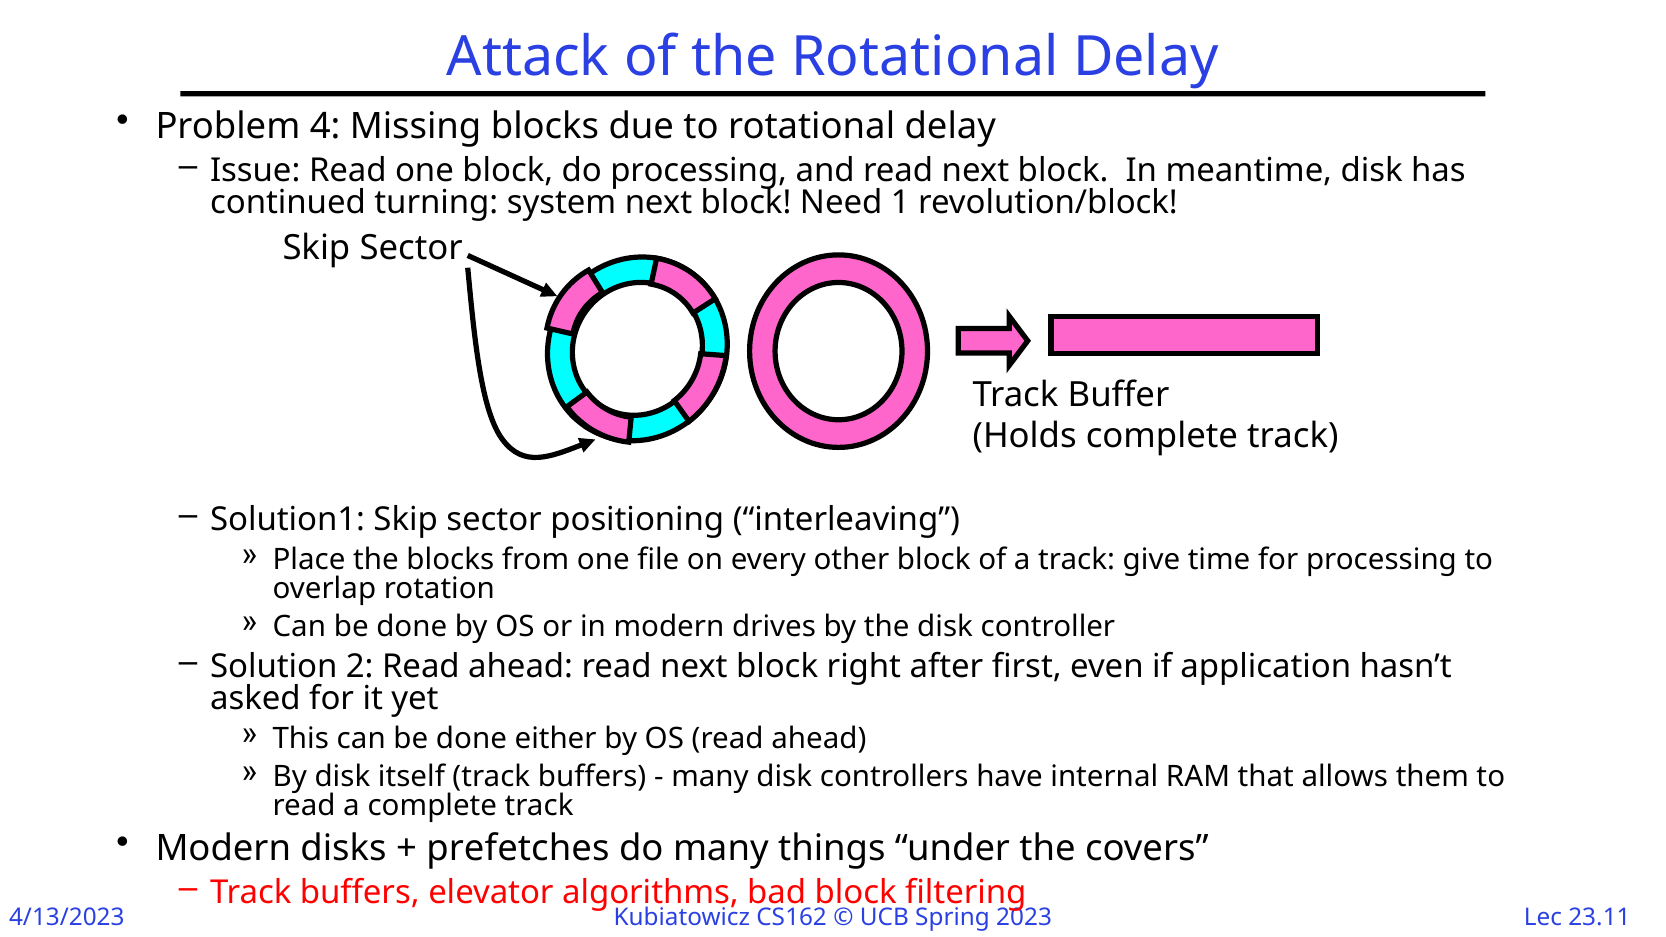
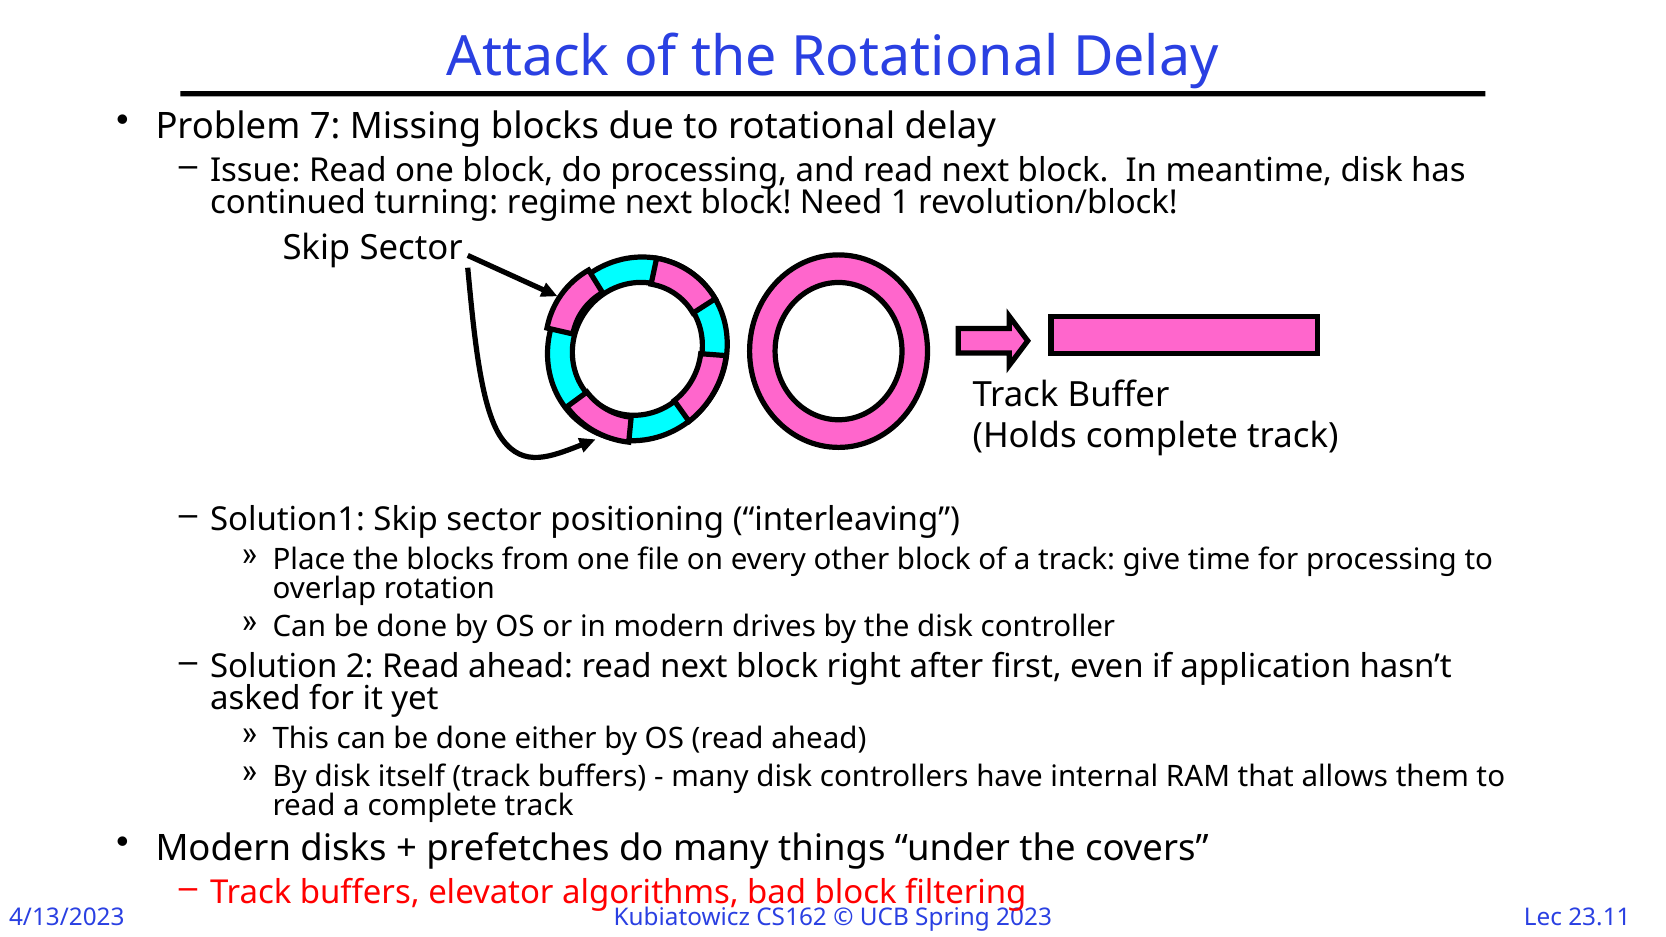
4: 4 -> 7 (325, 126)
system: system -> regime (562, 203)
